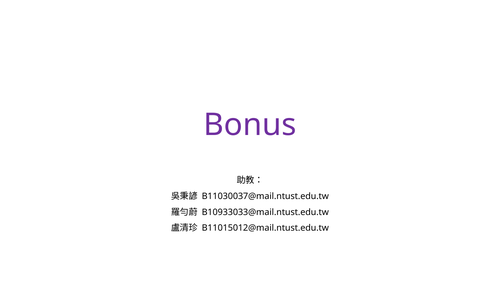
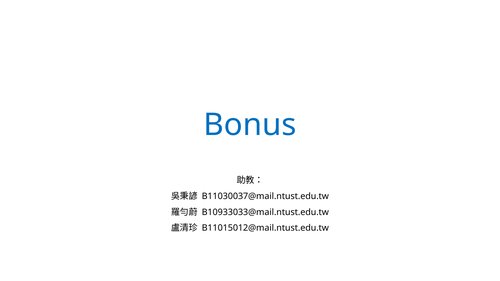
Bonus colour: purple -> blue (250, 125)
